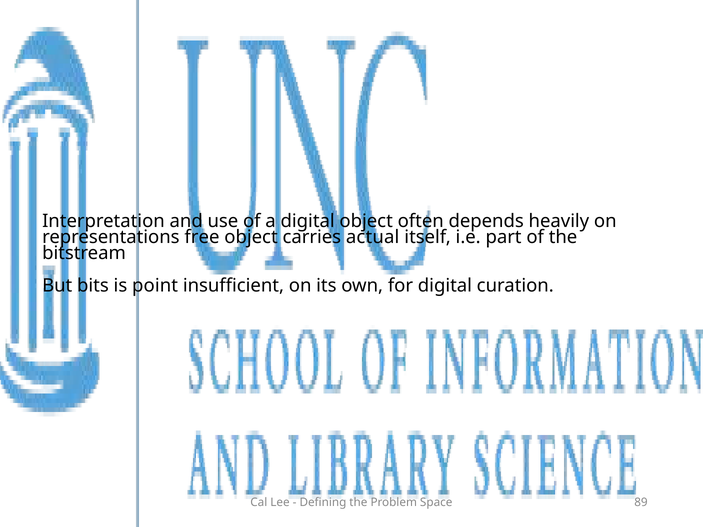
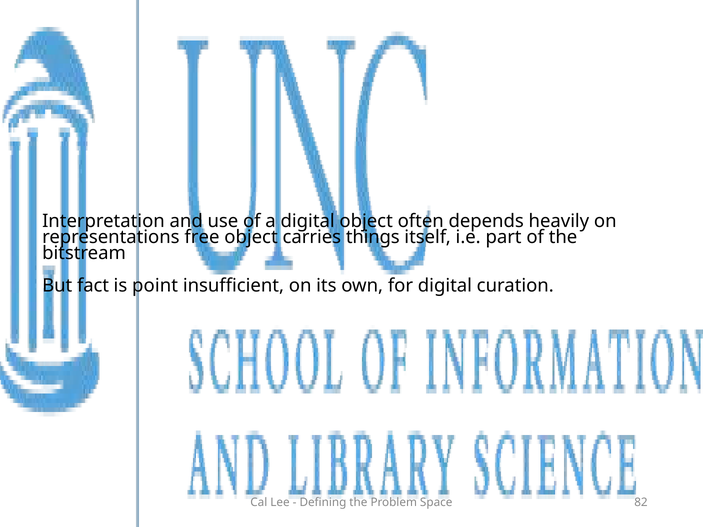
actual: actual -> things (373, 237)
bits: bits -> fact (93, 286)
89: 89 -> 82 (641, 503)
